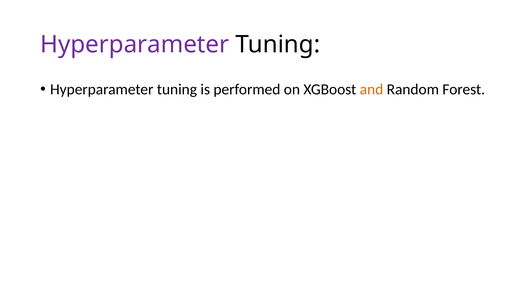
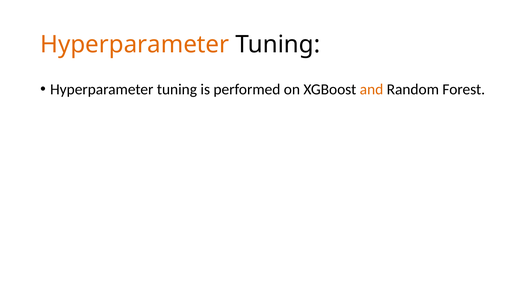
Hyperparameter colour: purple -> orange (135, 44)
